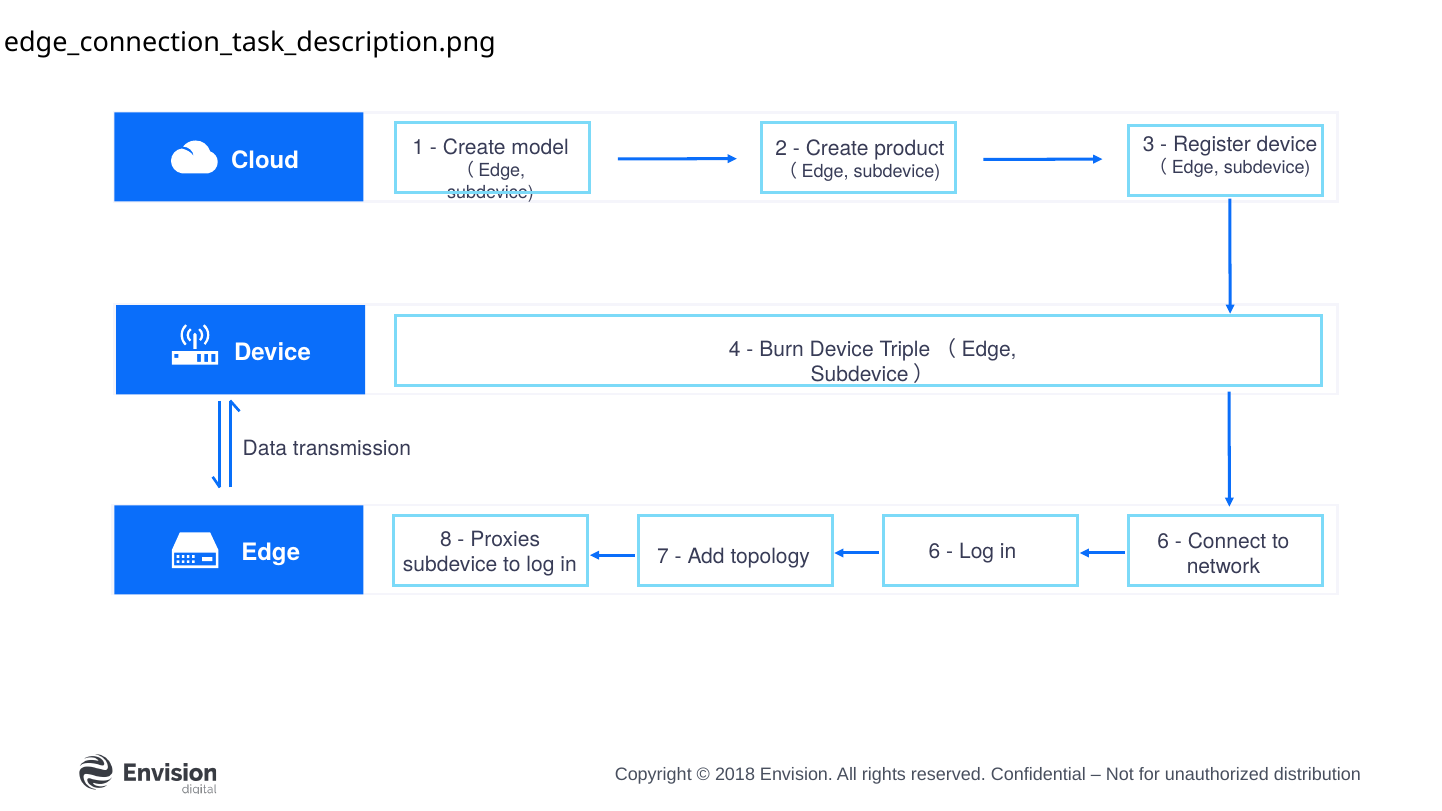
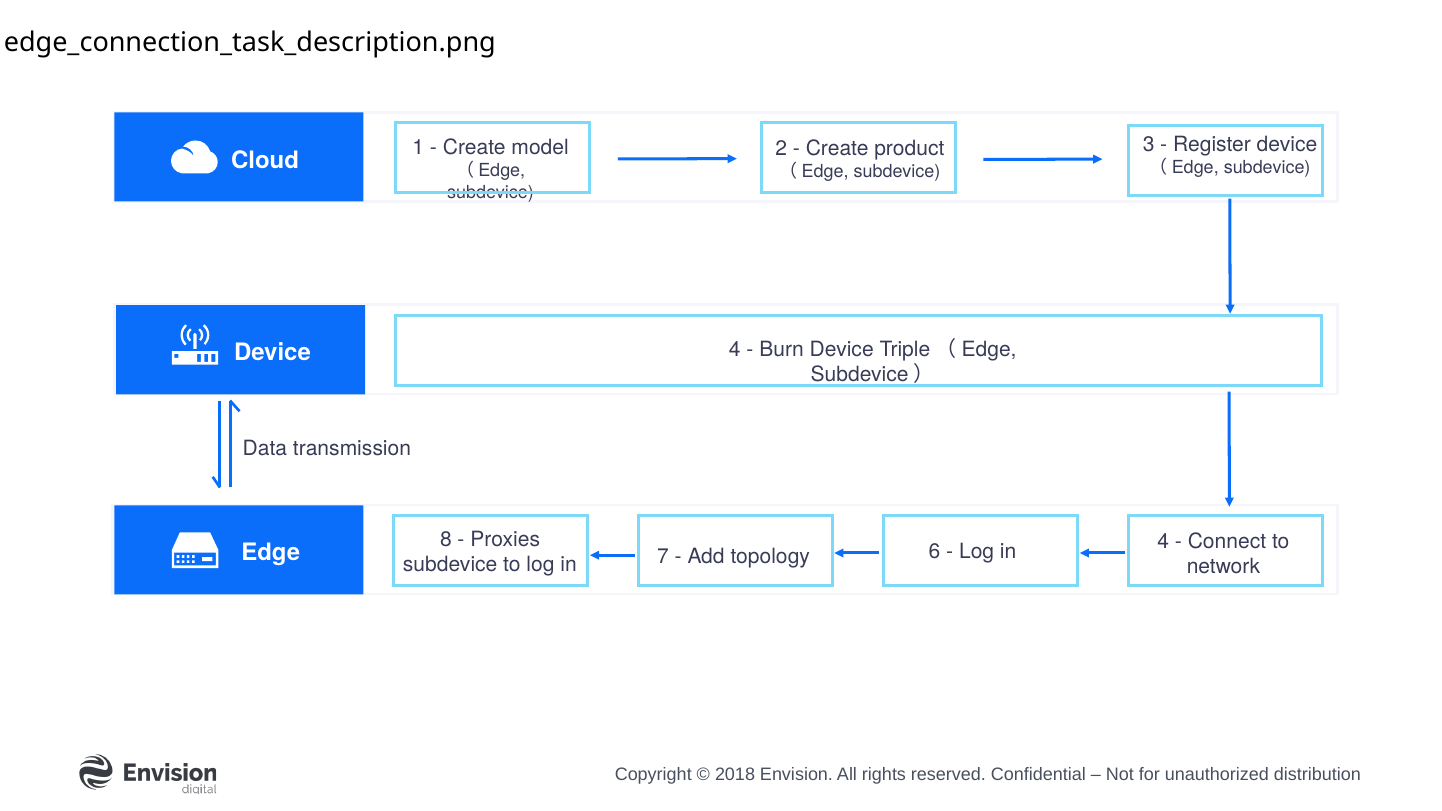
in 6: 6 -> 4 (1163, 541)
